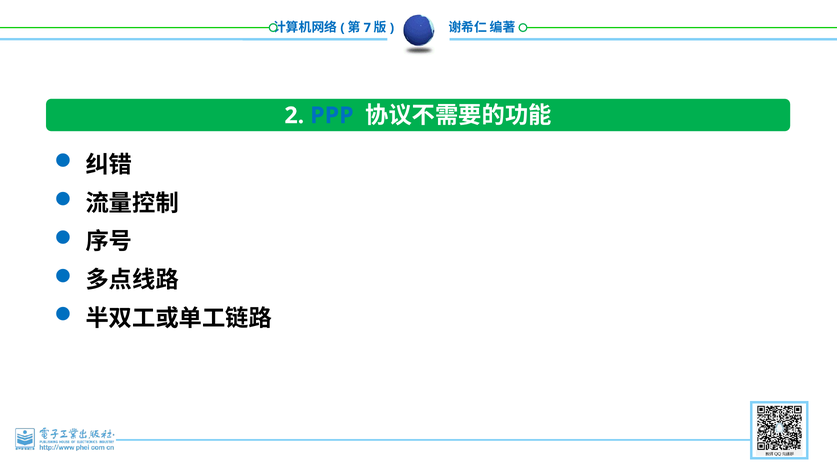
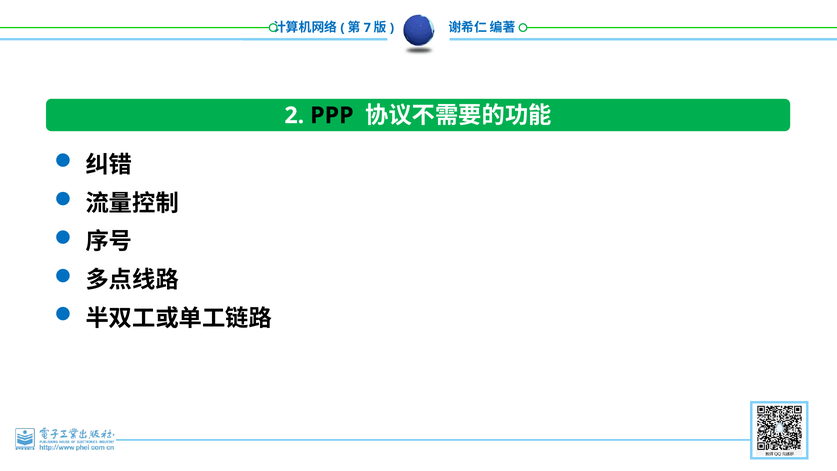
PPP colour: blue -> black (332, 115)
